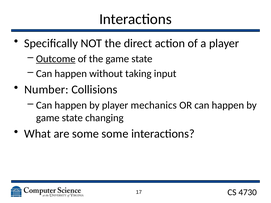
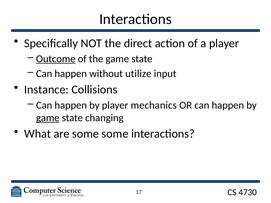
taking: taking -> utilize (138, 74)
Number: Number -> Instance (46, 90)
game underline: none -> present (48, 118)
